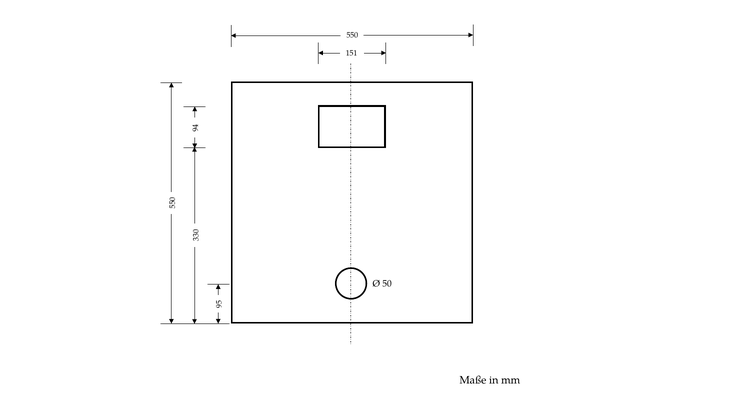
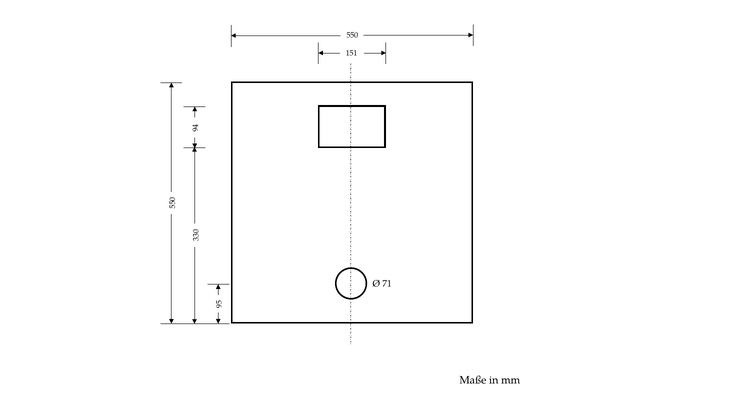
50: 50 -> 71 (387, 284)
